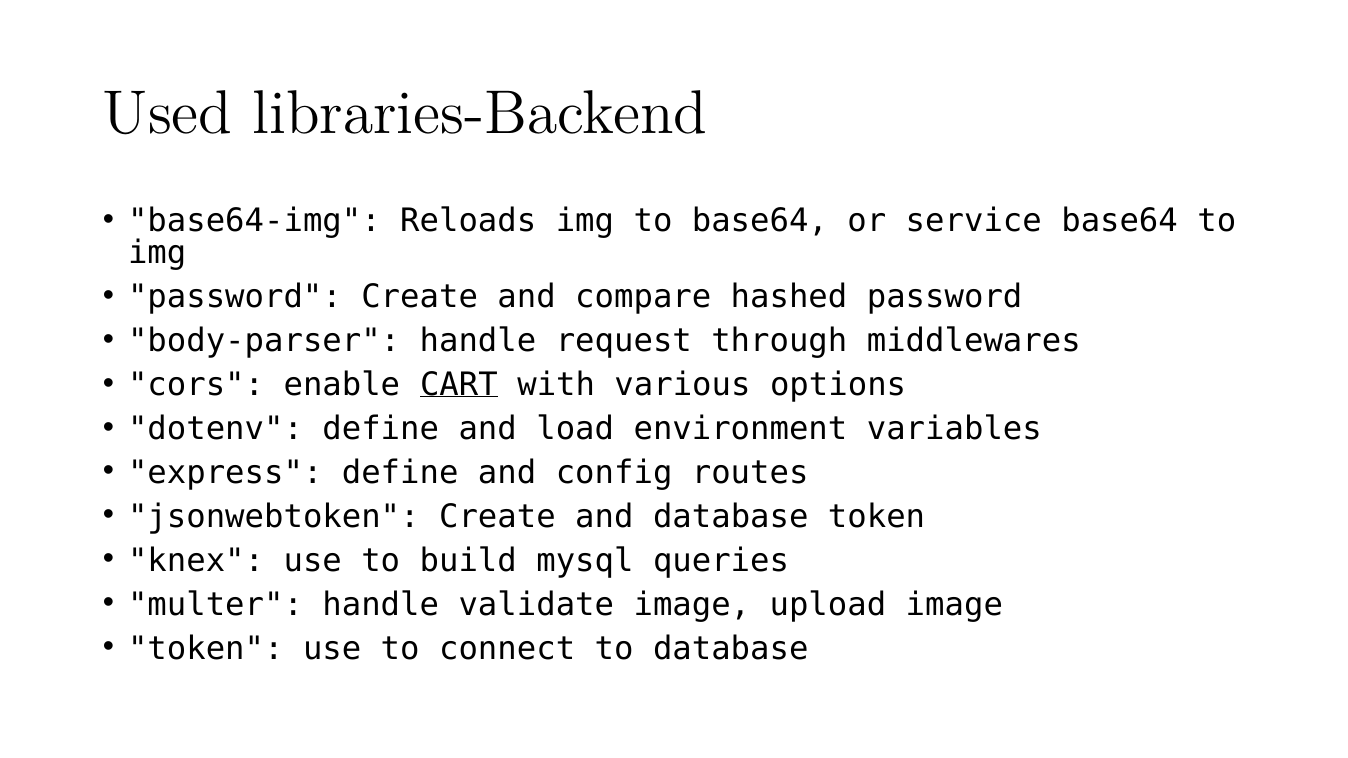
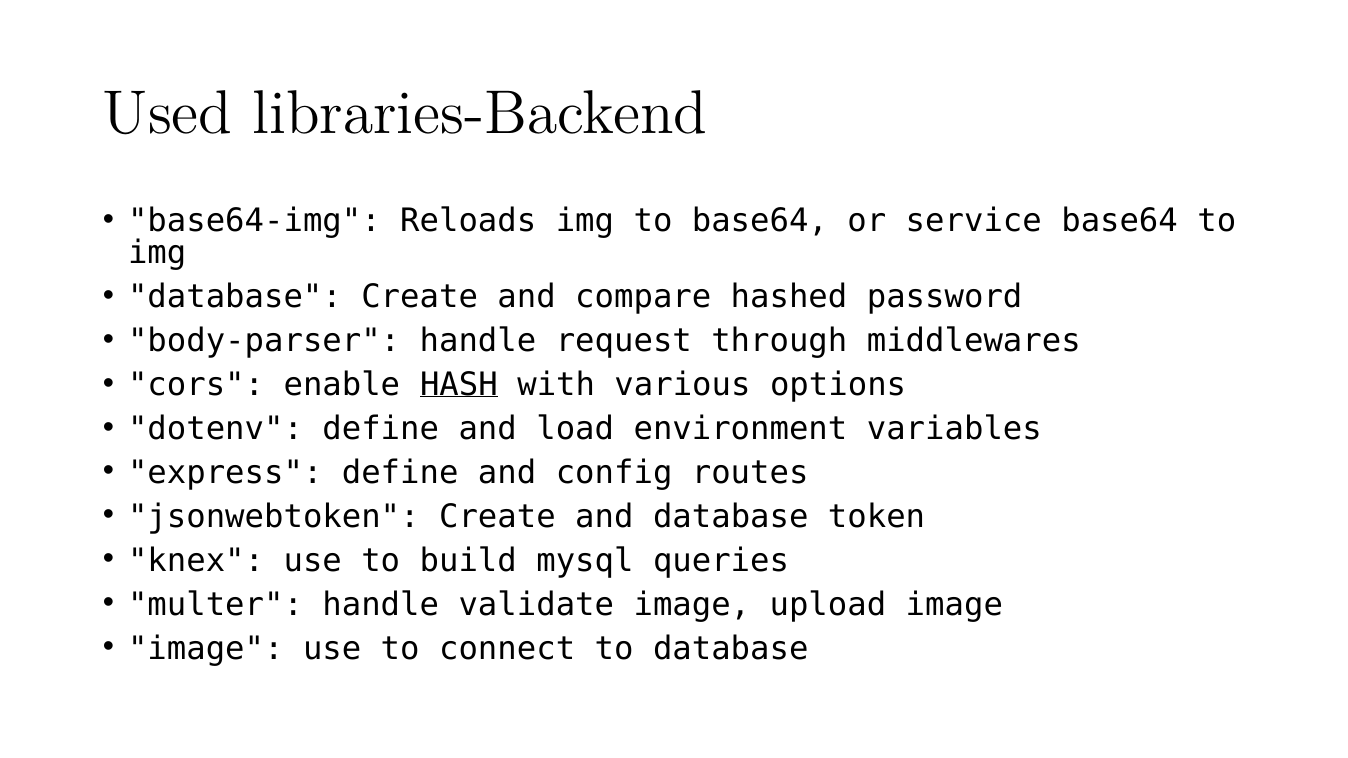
password: password -> database (235, 297)
CART: CART -> HASH (459, 385)
token: token -> image (206, 649)
